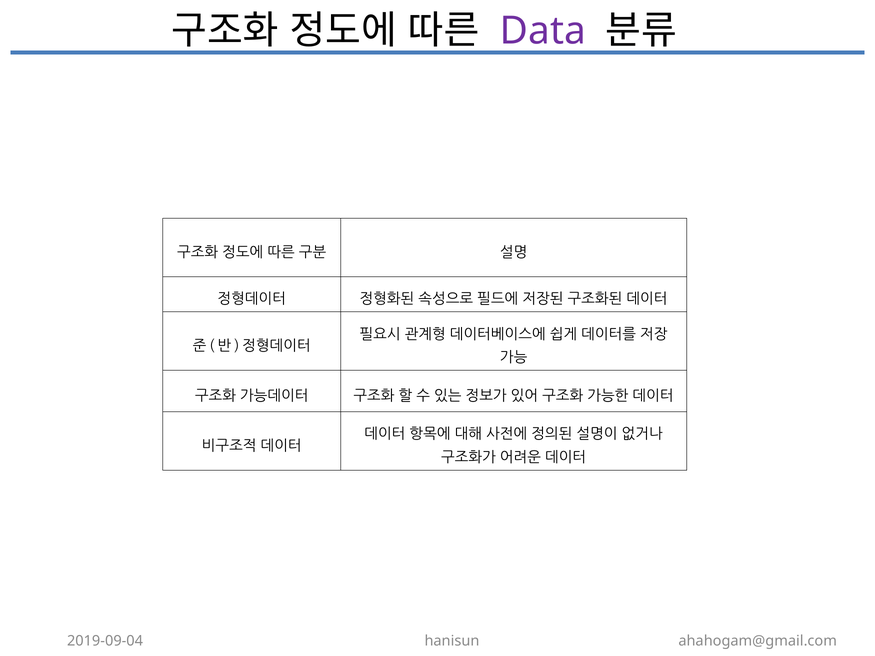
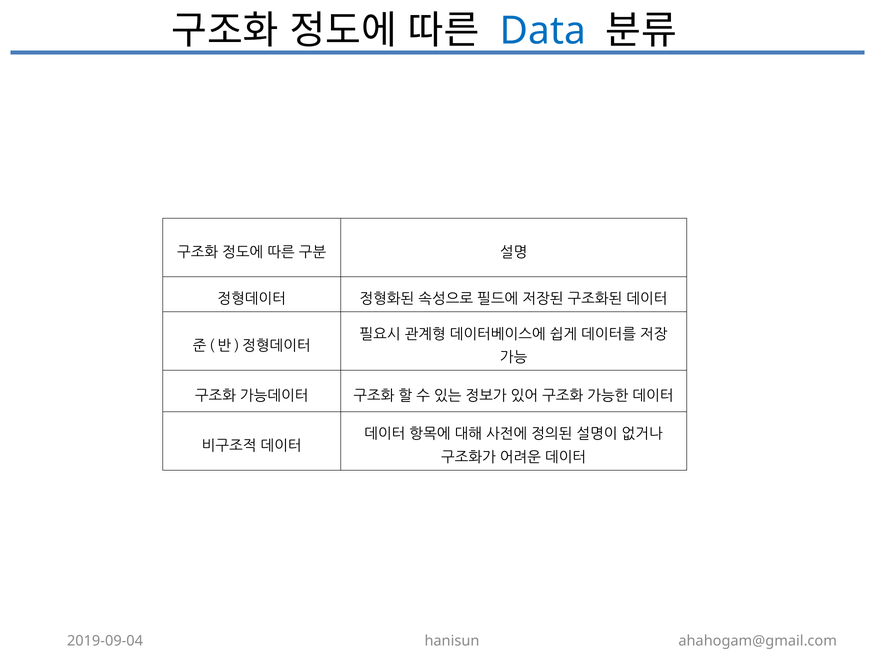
Data colour: purple -> blue (543, 31)
